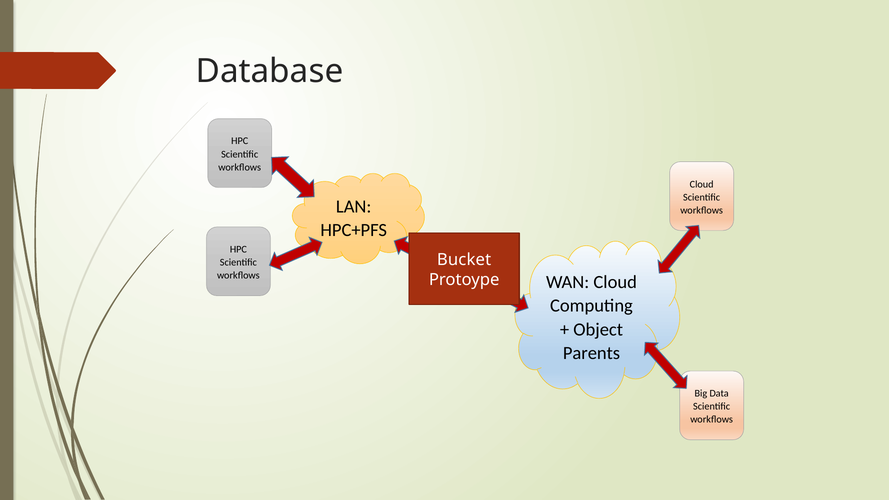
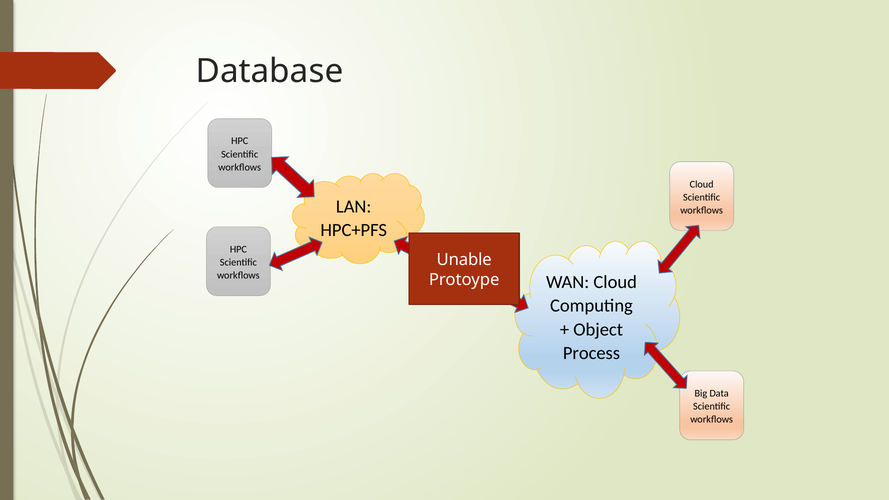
Bucket: Bucket -> Unable (464, 260)
Parents: Parents -> Process (592, 353)
